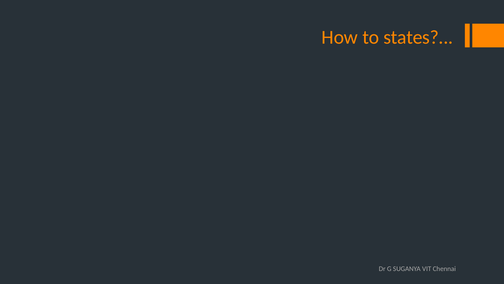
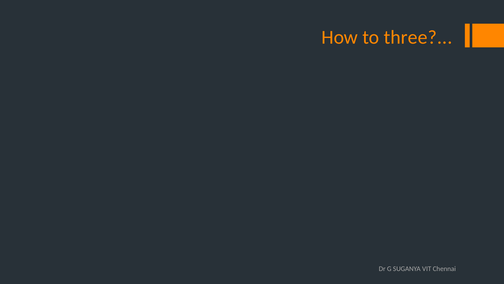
states: states -> three (418, 37)
